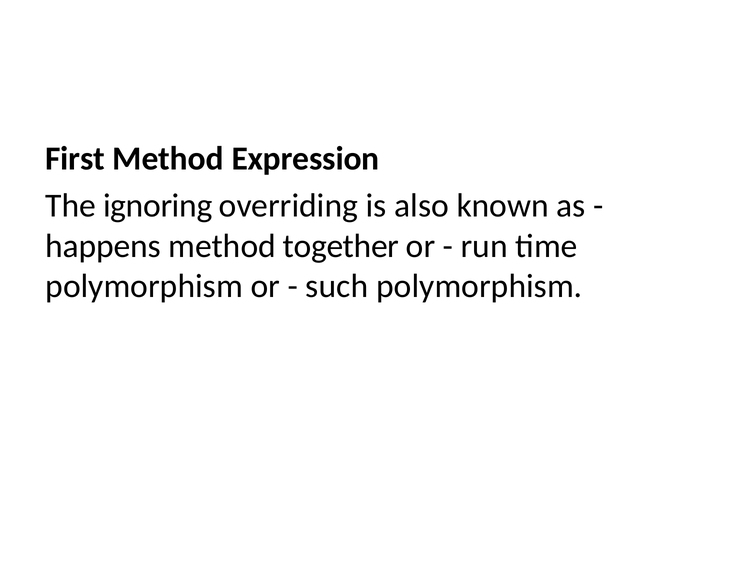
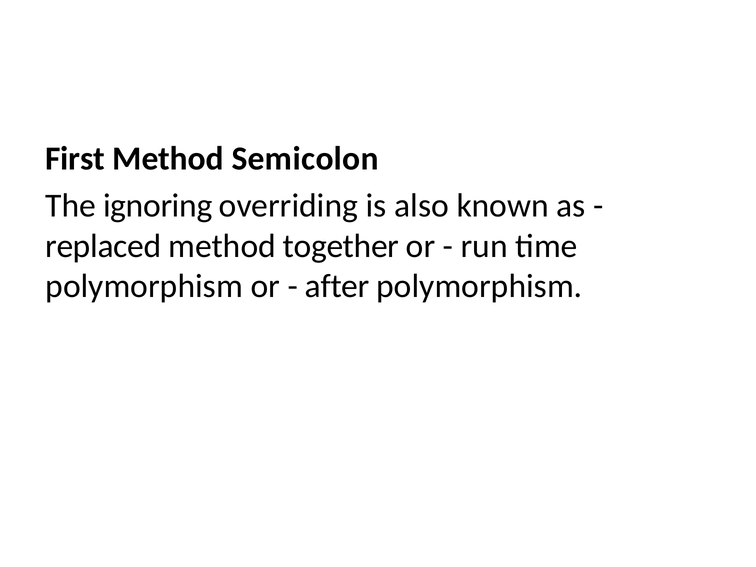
Expression: Expression -> Semicolon (305, 159)
happens: happens -> replaced (103, 246)
such: such -> after (337, 286)
